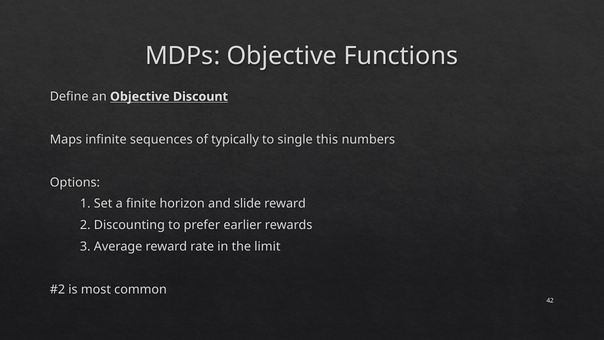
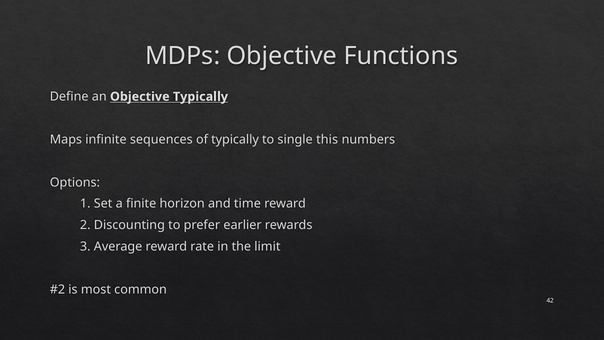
Objective Discount: Discount -> Typically (200, 97)
slide: slide -> time (247, 204)
